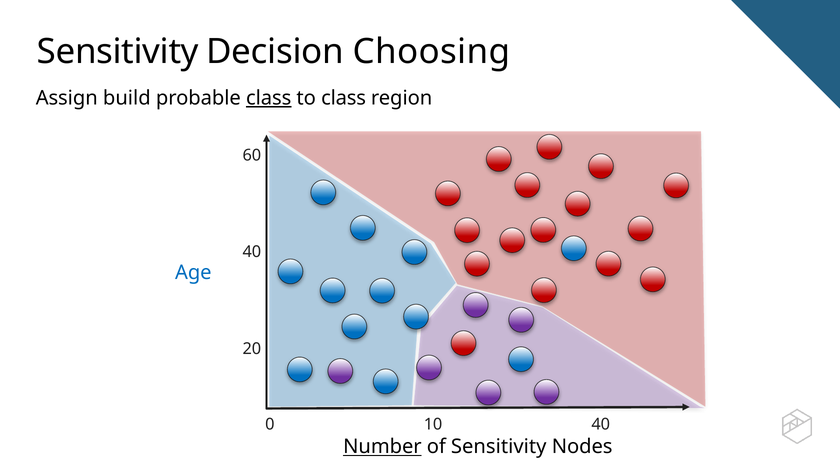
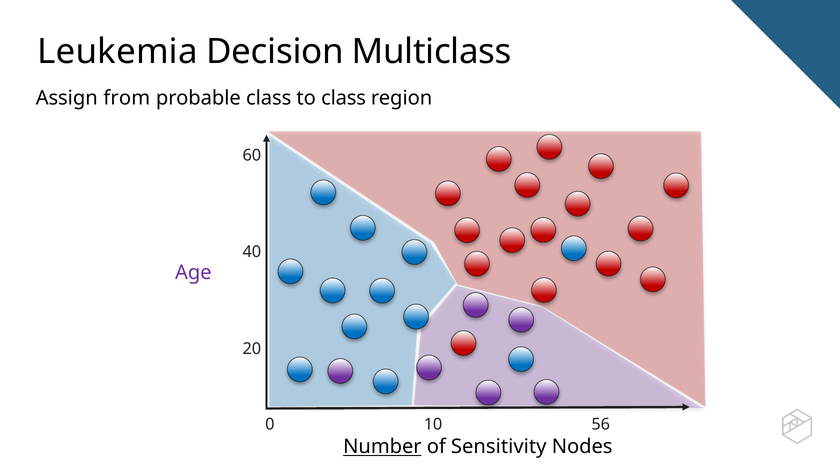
Sensitivity: Sensitivity -> Leukemia (118, 52)
Choosing: Choosing -> Multiclass (432, 52)
build: build -> from (127, 98)
class underline: present -> none (269, 98)
Age colour: blue -> purple (193, 273)
10 40: 40 -> 56 (601, 425)
